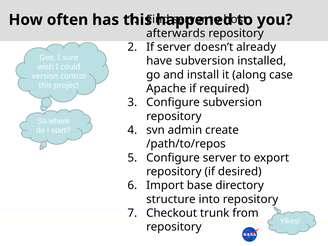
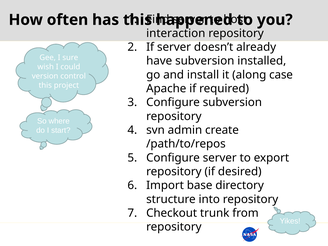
afterwards: afterwards -> interaction (176, 33)
